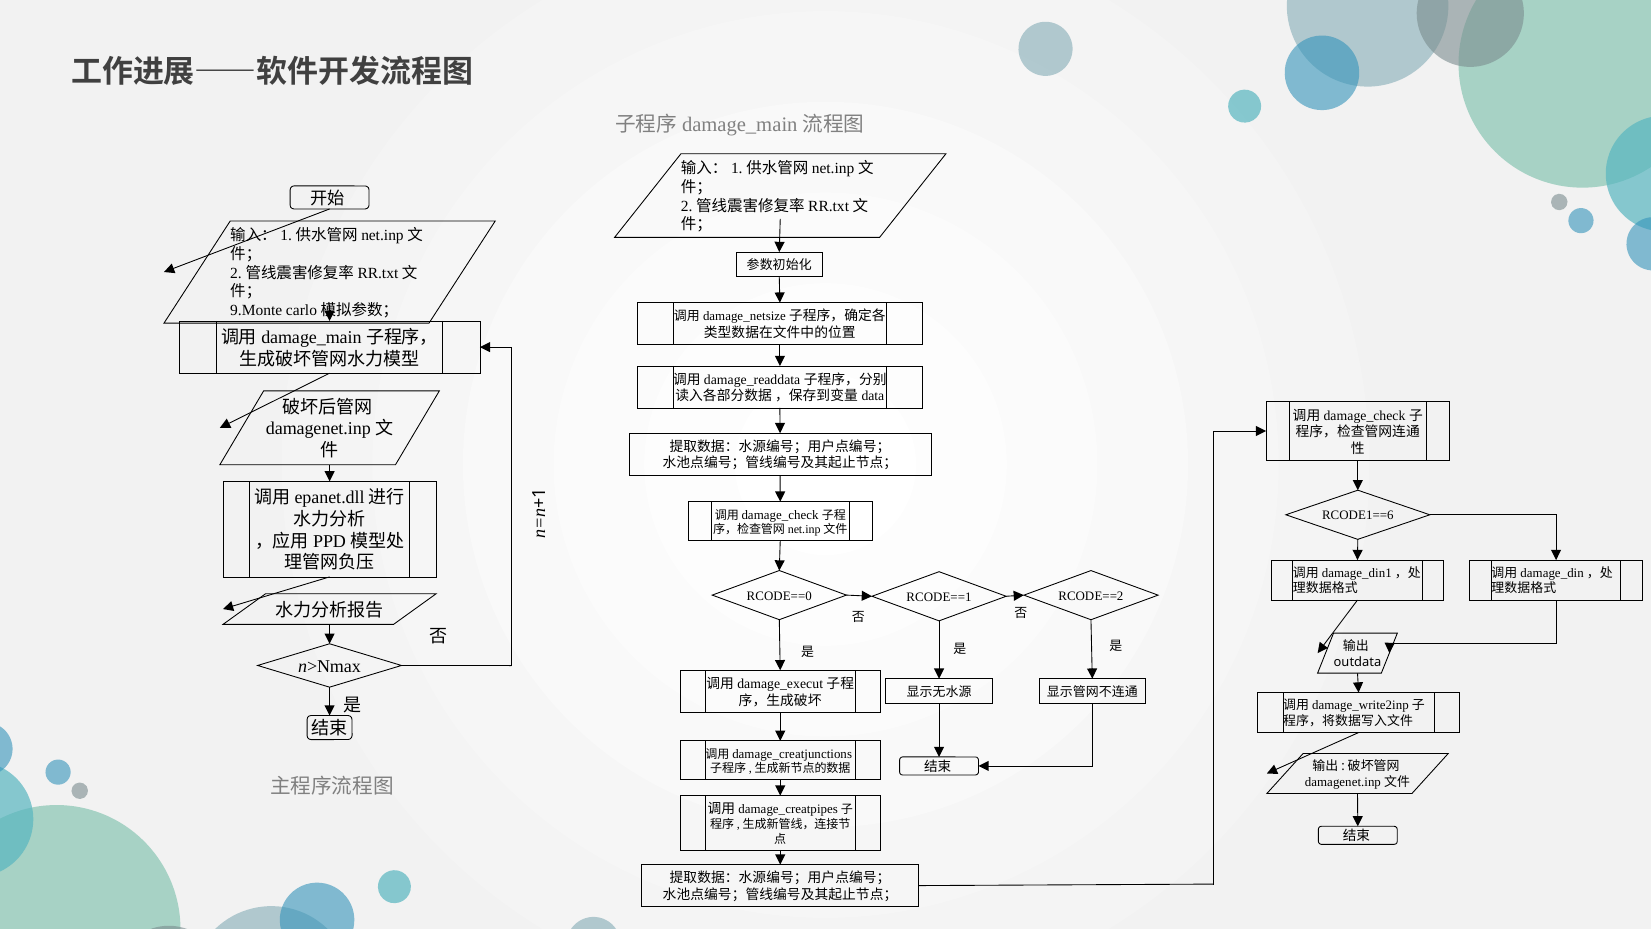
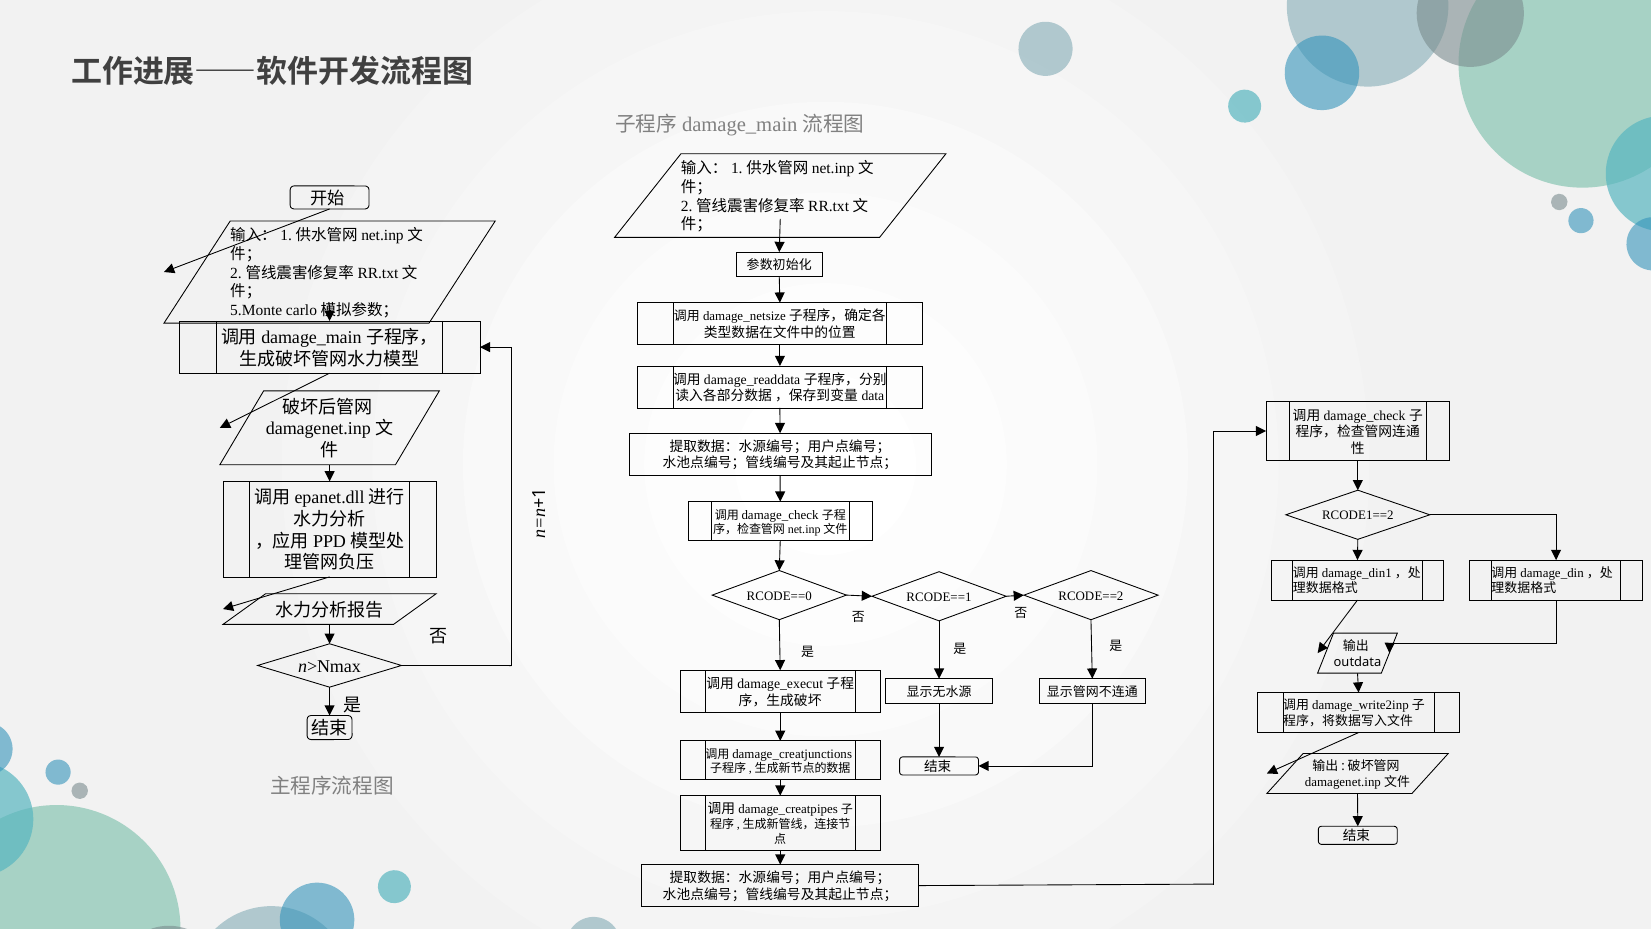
9.Monte: 9.Monte -> 5.Monte (256, 310)
RCODE1==6: RCODE1==6 -> RCODE1==2 (1358, 516)
